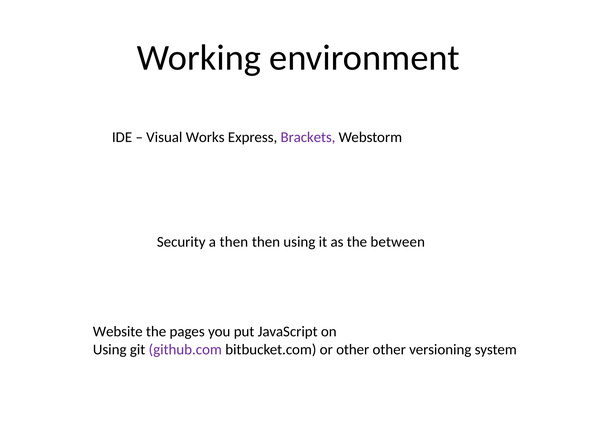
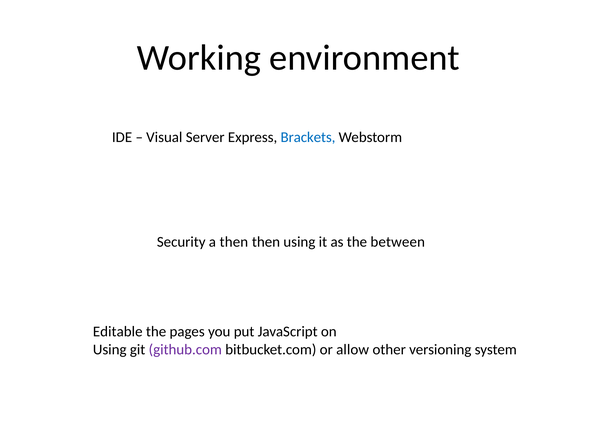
Works: Works -> Server (205, 137)
Brackets colour: purple -> blue (308, 137)
Website: Website -> Editable (118, 331)
or other: other -> allow (353, 349)
